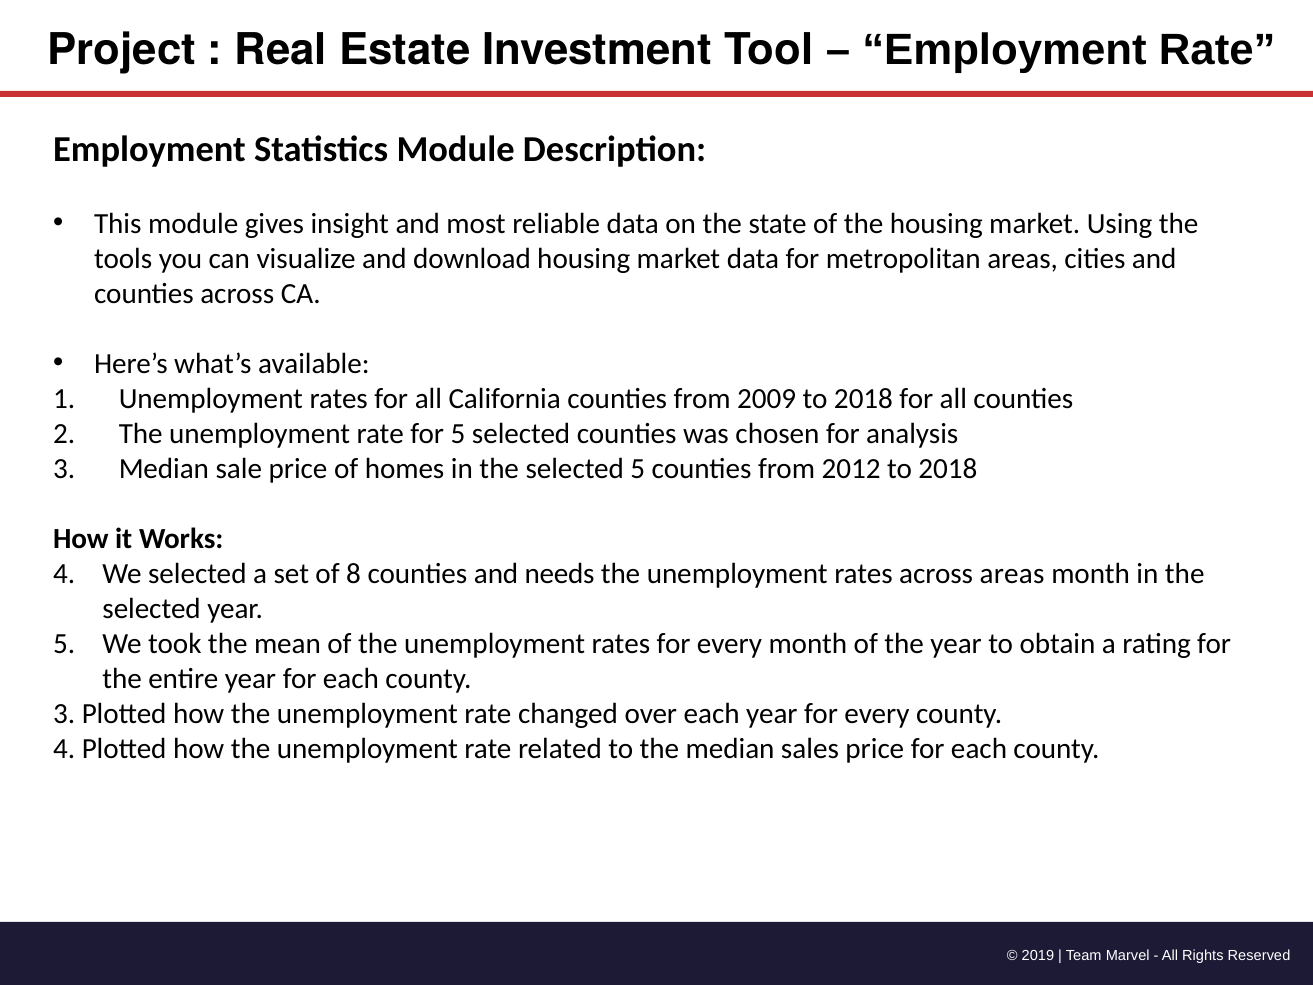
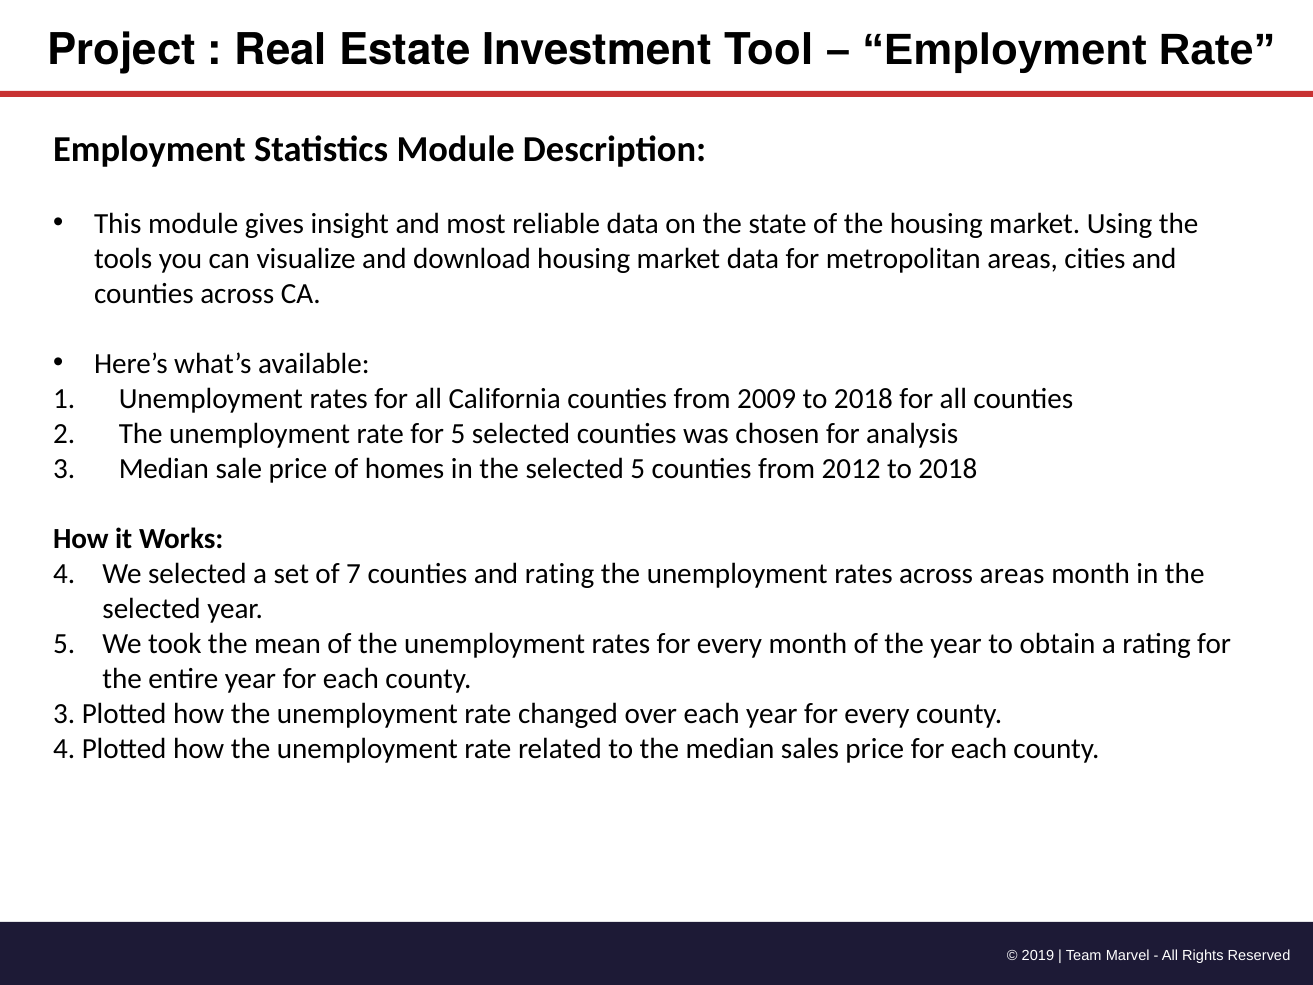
8: 8 -> 7 (354, 573)
and needs: needs -> rating (560, 573)
